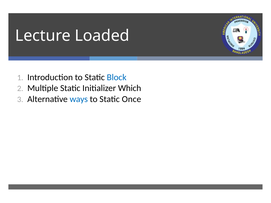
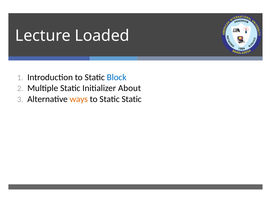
Which: Which -> About (130, 88)
ways colour: blue -> orange (79, 99)
Static Once: Once -> Static (132, 99)
